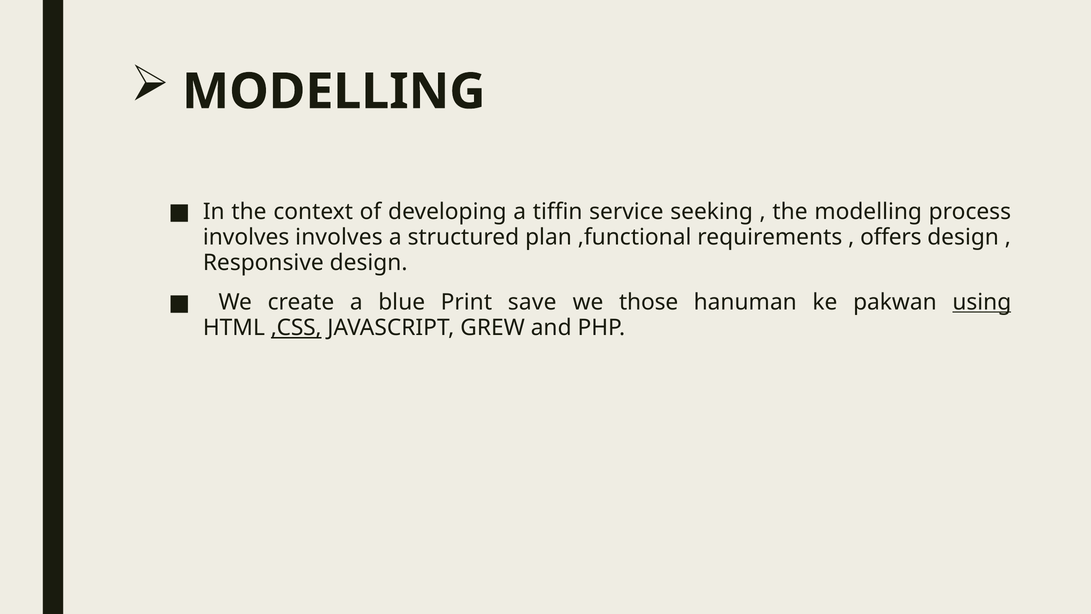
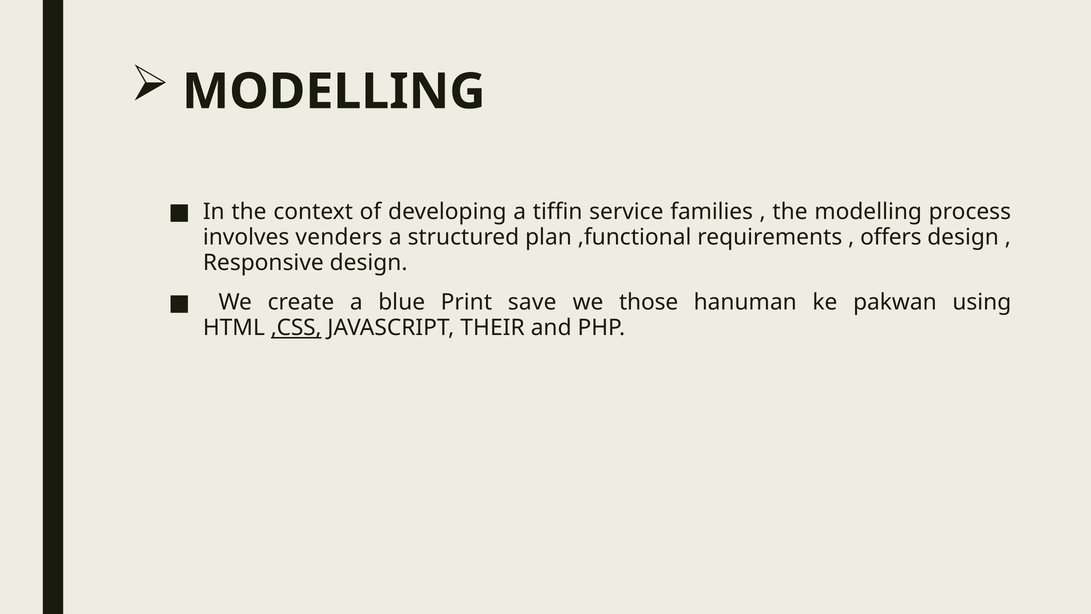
seeking: seeking -> families (712, 211)
involves involves: involves -> venders (339, 237)
using underline: present -> none (982, 302)
GREW: GREW -> THEIR (493, 328)
